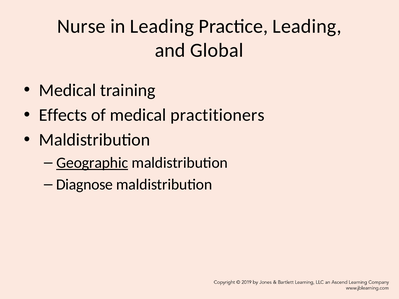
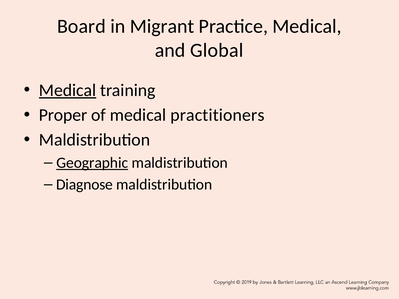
Nurse: Nurse -> Board (81, 26)
in Leading: Leading -> Migrant (162, 26)
Practice Leading: Leading -> Medical (307, 26)
Medical underline: none -> present (68, 90)
Effects: Effects -> Proper (63, 115)
